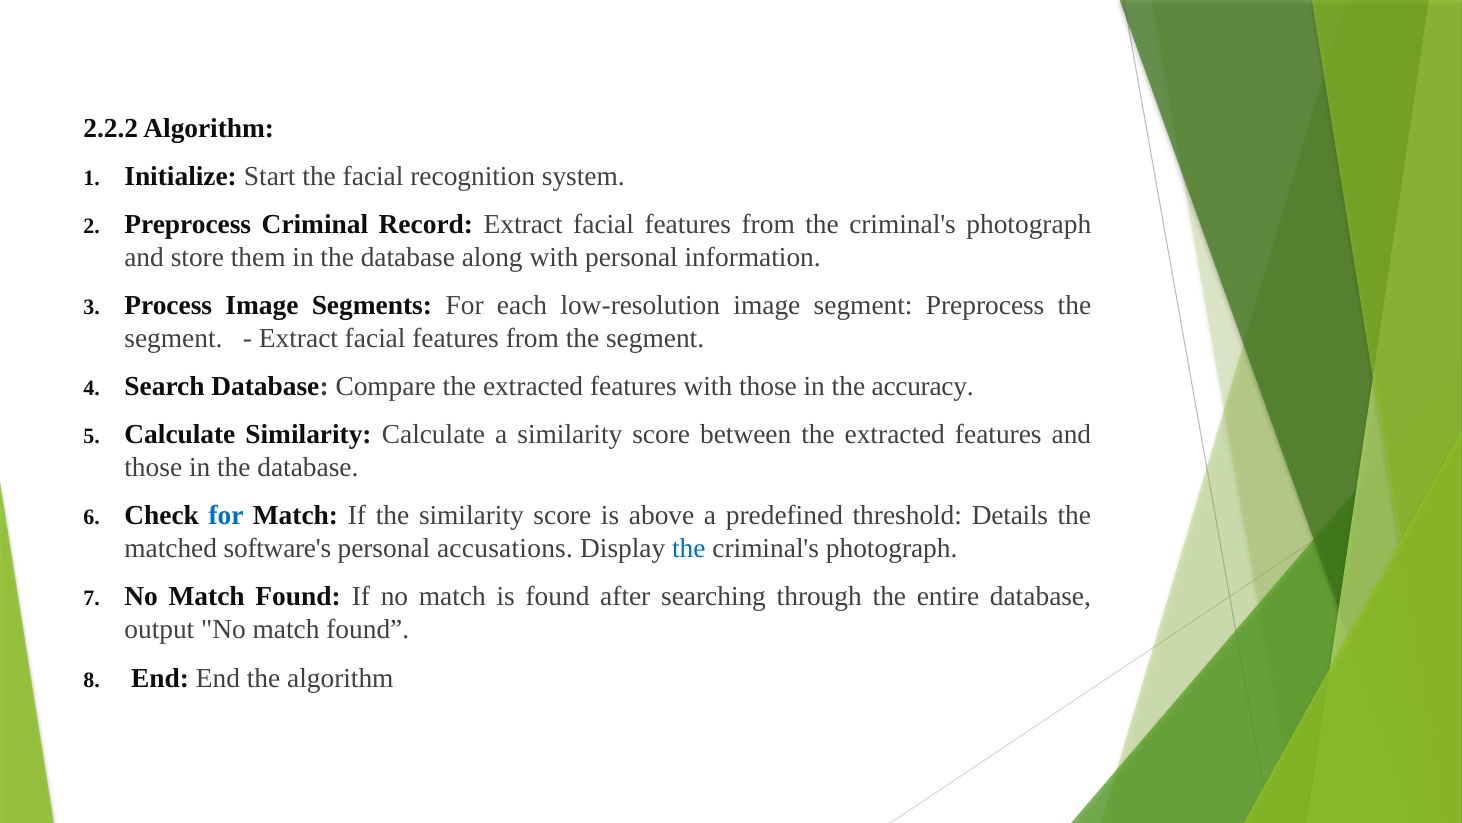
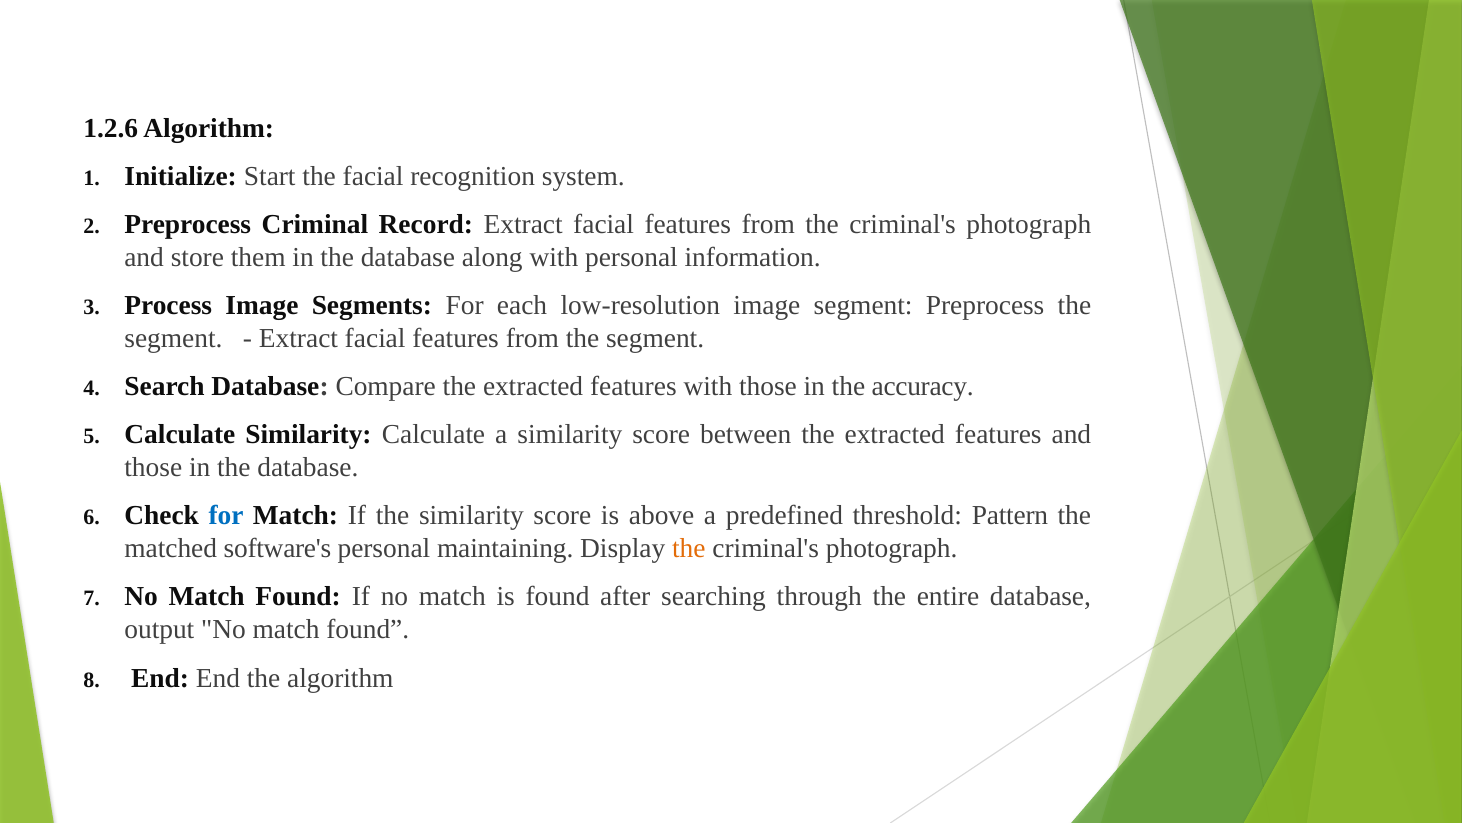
2.2.2: 2.2.2 -> 1.2.6 (111, 128)
Details: Details -> Pattern (1010, 515)
accusations: accusations -> maintaining (505, 548)
the colour: blue -> orange (689, 548)
